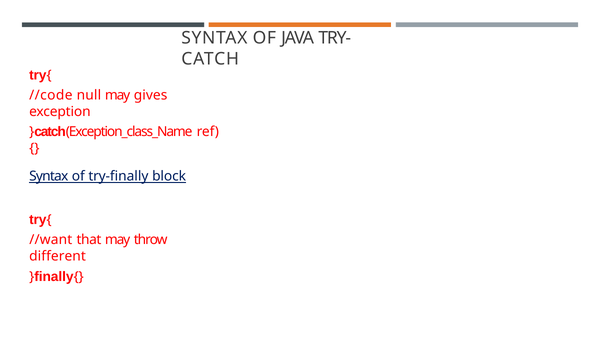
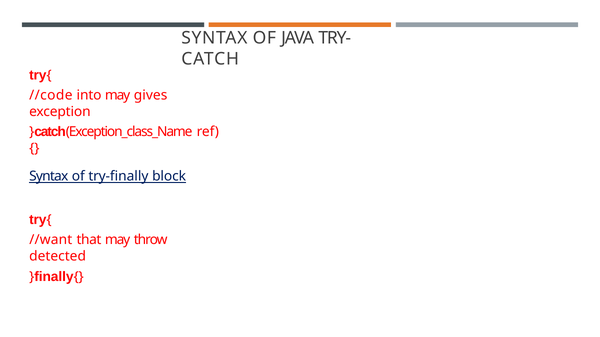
null: null -> into (89, 95)
different: different -> detected (58, 257)
